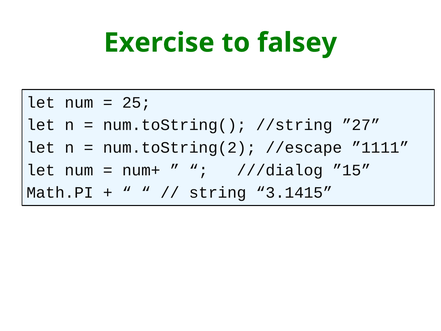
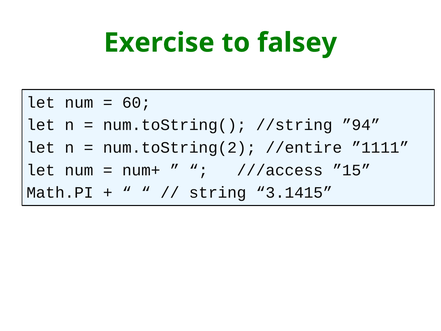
25: 25 -> 60 (136, 102)
”27: ”27 -> ”94 (361, 125)
//escape: //escape -> //entire (304, 147)
///dialog: ///dialog -> ///access (280, 170)
